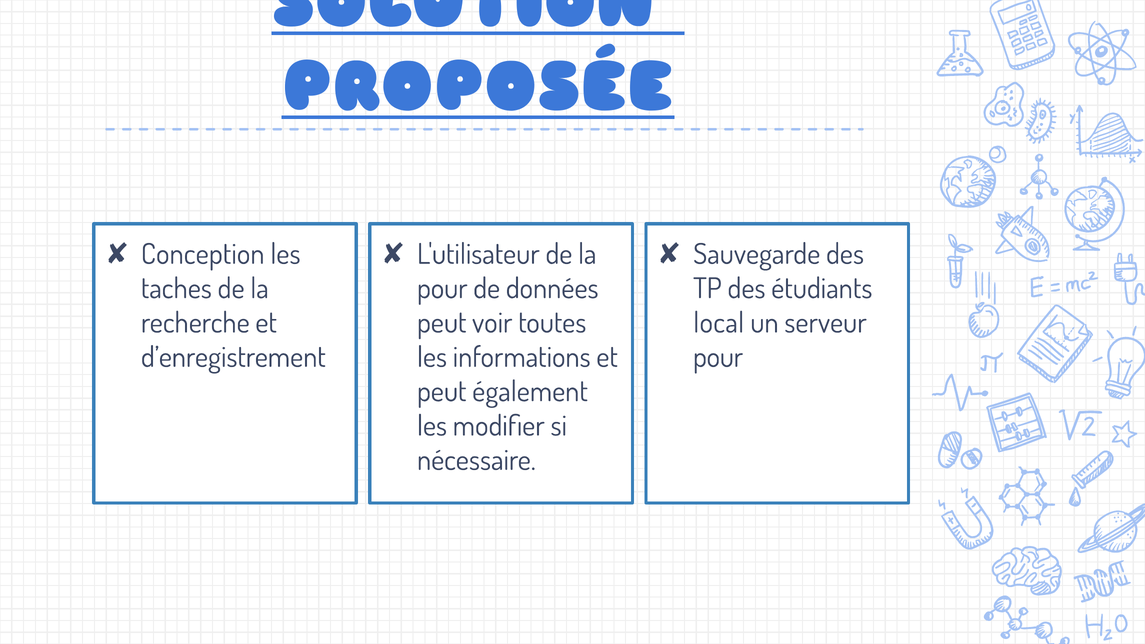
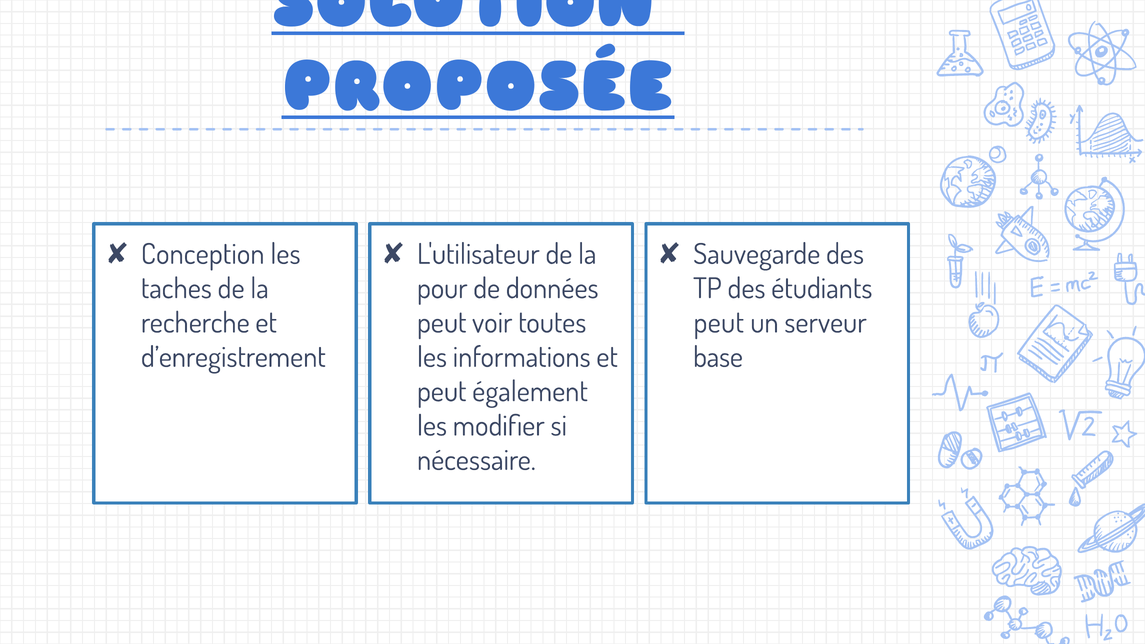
local: local -> peut (719, 323)
pour: pour -> base (718, 357)
